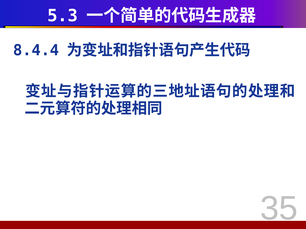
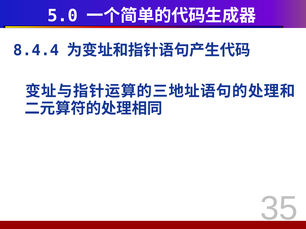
5.3: 5.3 -> 5.0 (63, 16)
